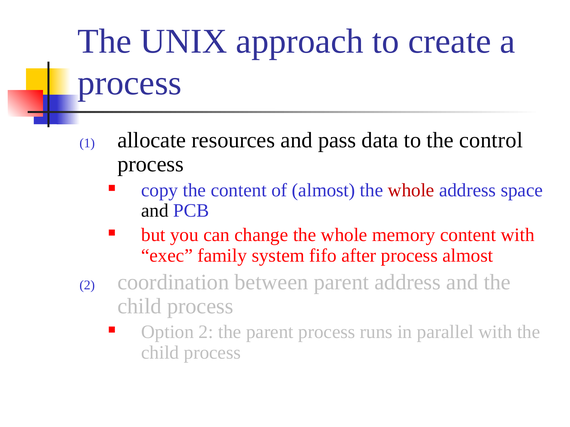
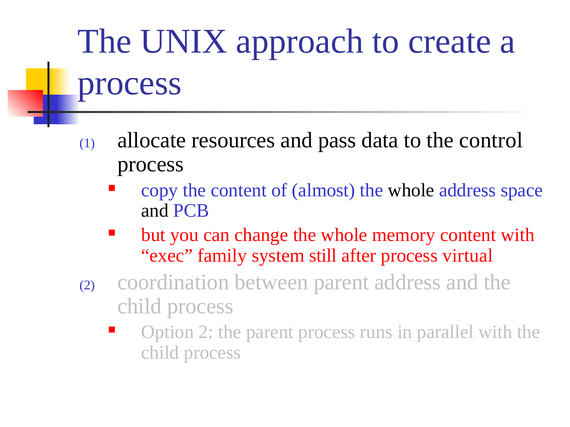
whole colour: red -> black (411, 190)
fifo: fifo -> still (323, 256)
process almost: almost -> virtual (468, 256)
